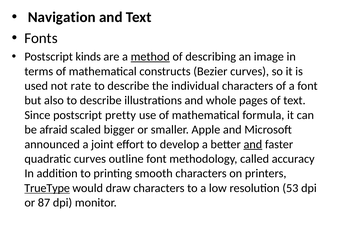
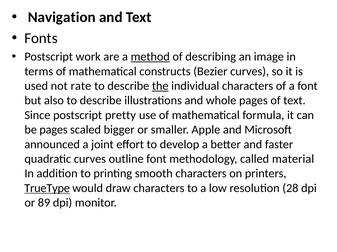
kinds: kinds -> work (88, 57)
the underline: none -> present (160, 86)
be afraid: afraid -> pages (54, 130)
and underline: present -> none (253, 145)
accuracy: accuracy -> material (293, 159)
53: 53 -> 28 (290, 189)
87: 87 -> 89 (44, 203)
